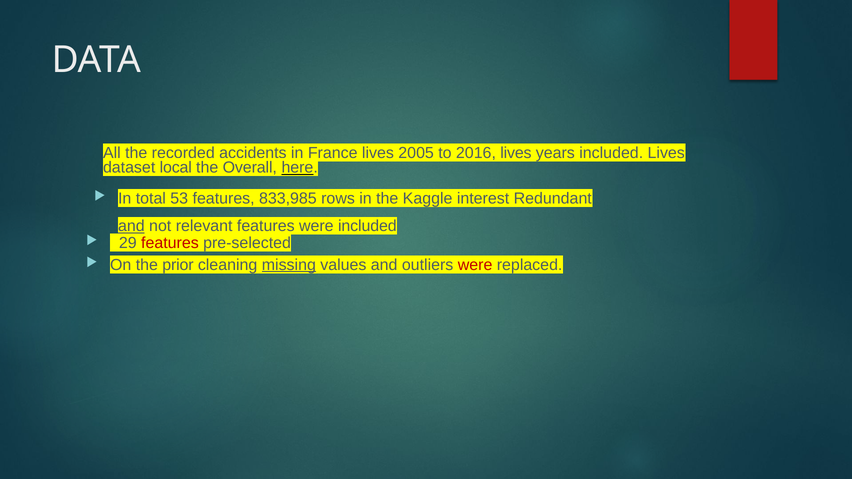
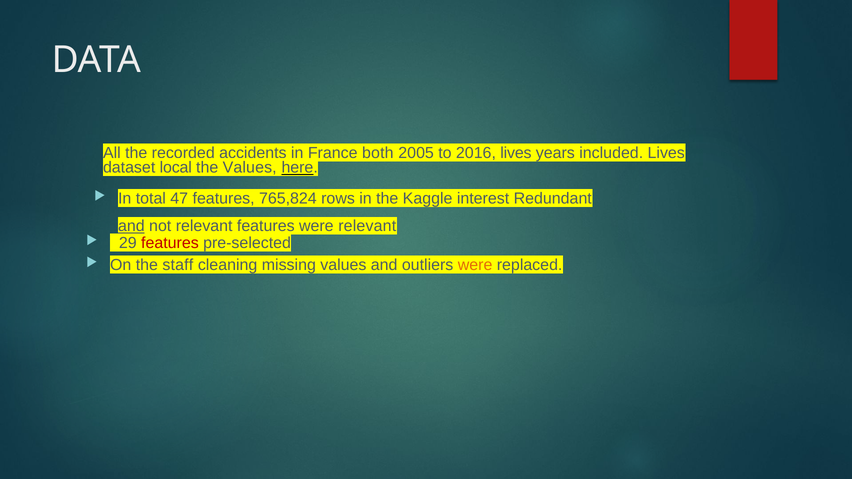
France lives: lives -> both (378, 153)
the Overall: Overall -> Values (250, 167)
53: 53 -> 47 (179, 198)
833,985: 833,985 -> 765,824 (288, 198)
were included: included -> relevant (367, 226)
prior: prior -> staff (178, 265)
missing underline: present -> none (289, 265)
were colour: red -> orange (475, 265)
